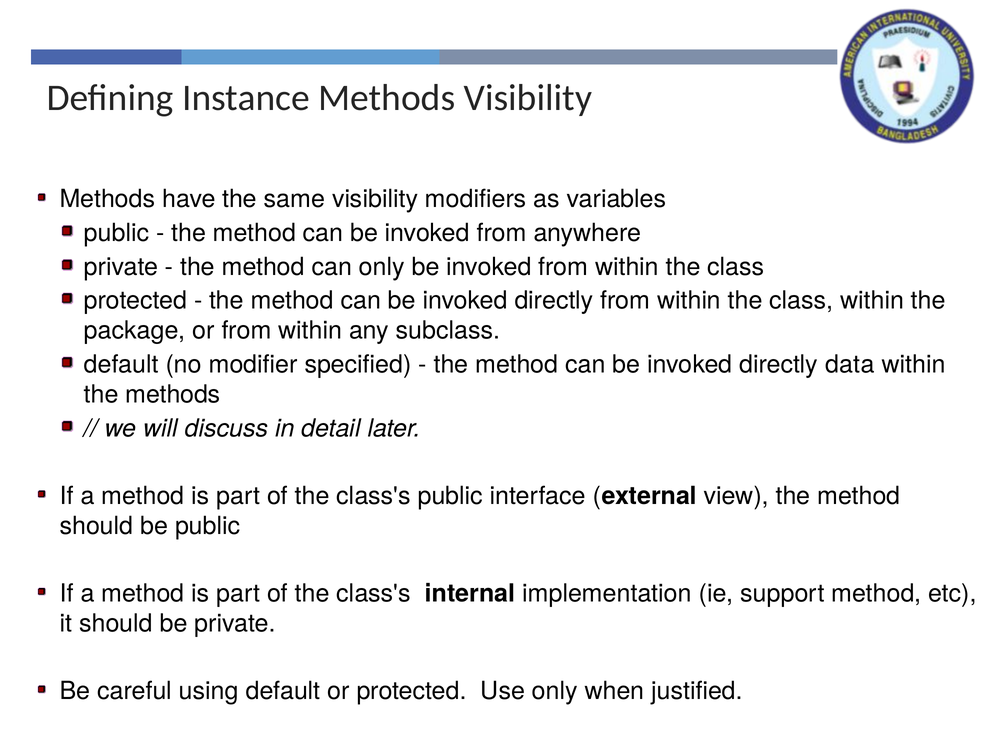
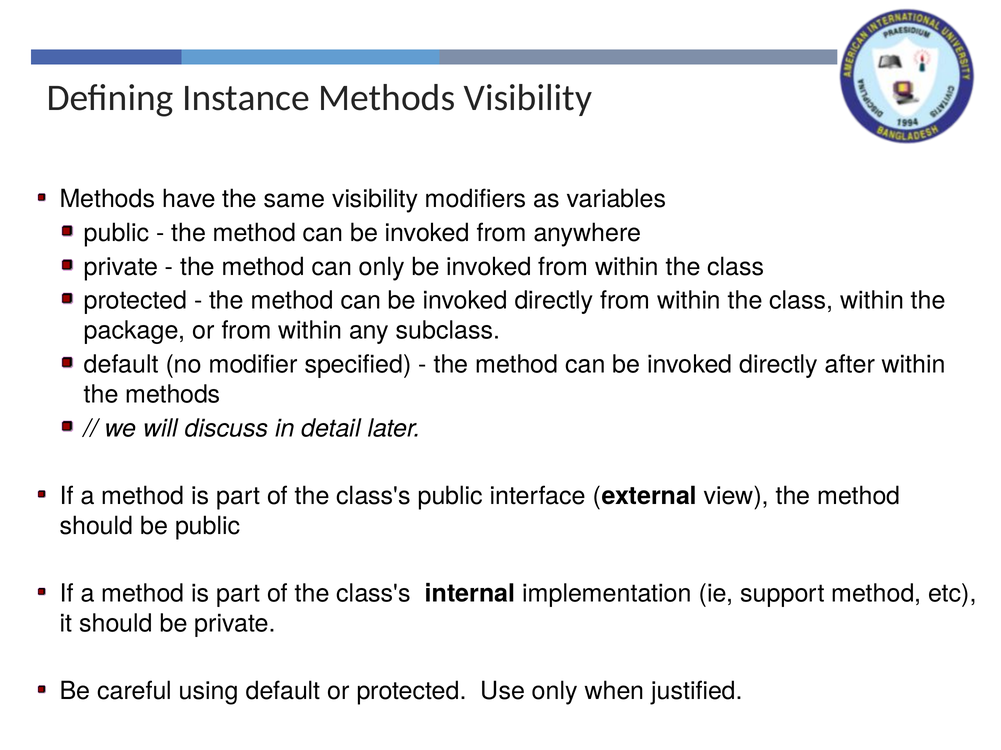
data: data -> after (850, 365)
